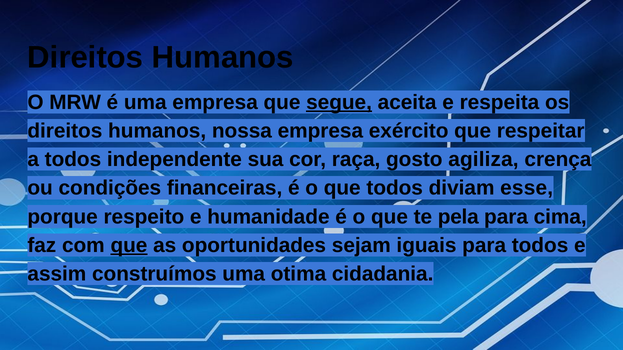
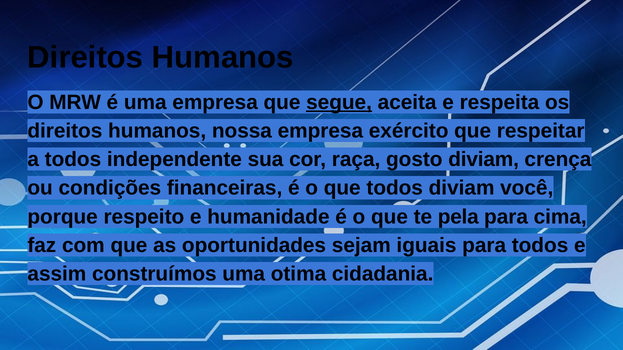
gosto agiliza: agiliza -> diviam (484, 160)
esse: esse -> você (527, 188)
que underline: present -> none (129, 246)
